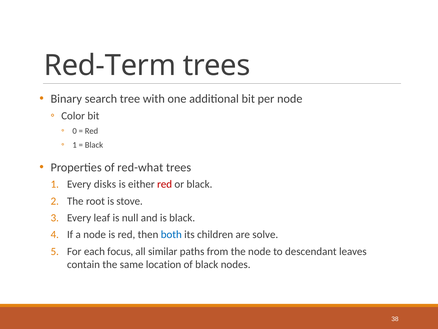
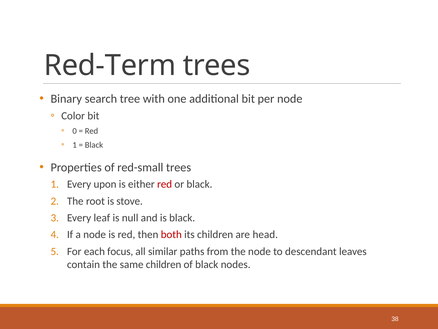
red-what: red-what -> red-small (140, 167)
disks: disks -> upon (105, 184)
both colour: blue -> red (171, 234)
solve: solve -> head (265, 234)
same location: location -> children (164, 264)
